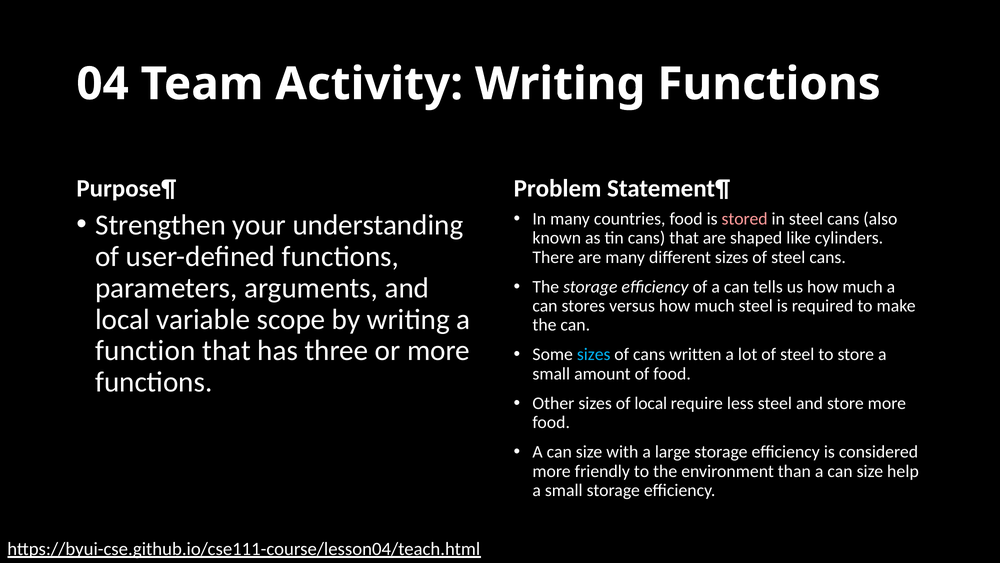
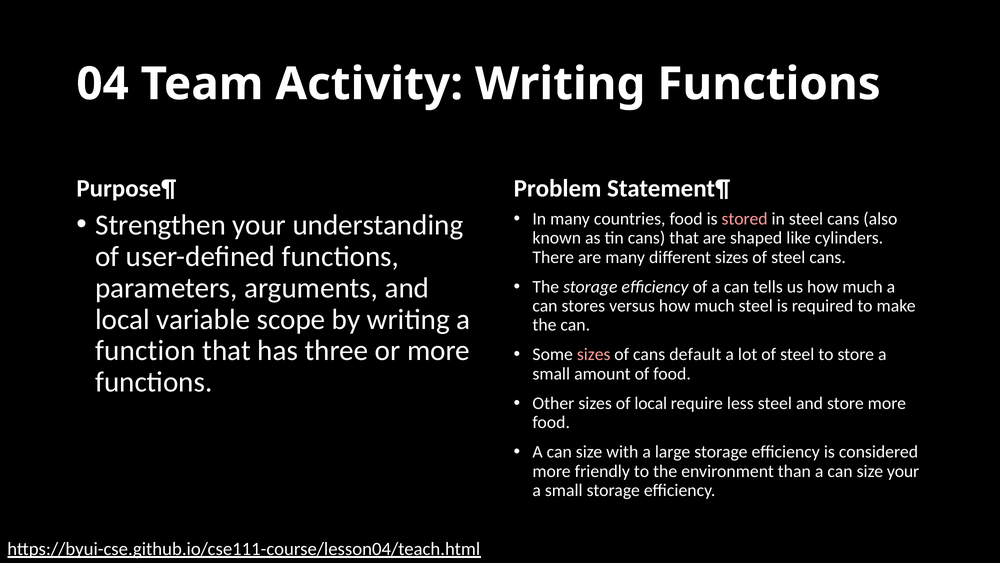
sizes colour: light blue -> pink (594, 354)
written: written -> default (695, 354)
size help: help -> your (903, 471)
